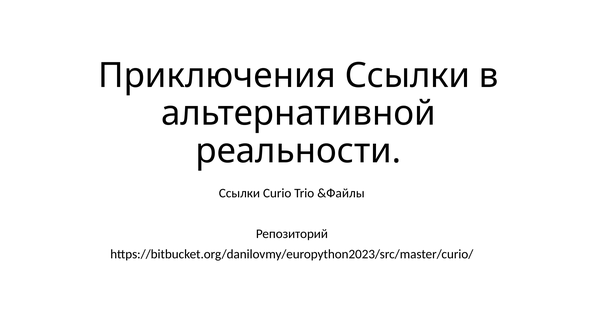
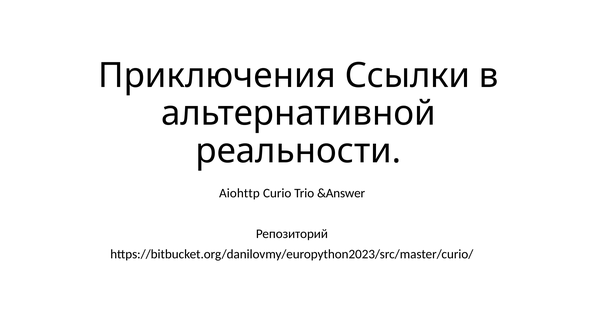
Ссылки: Ссылки -> Aiohttp (239, 193)
&Файлы: &Файлы -> &Answer (341, 193)
